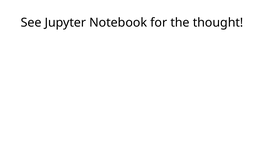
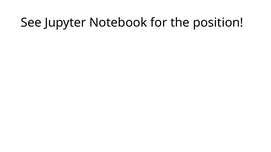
thought: thought -> position (218, 23)
